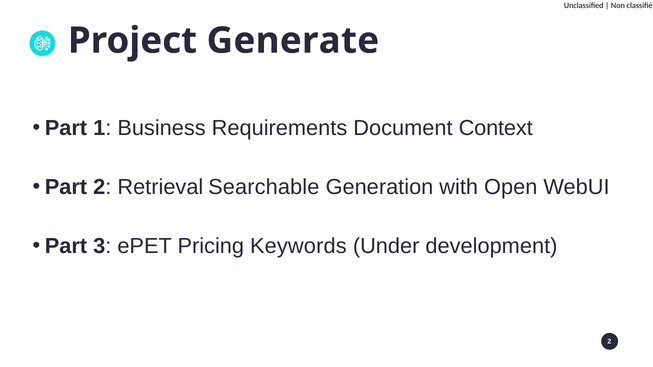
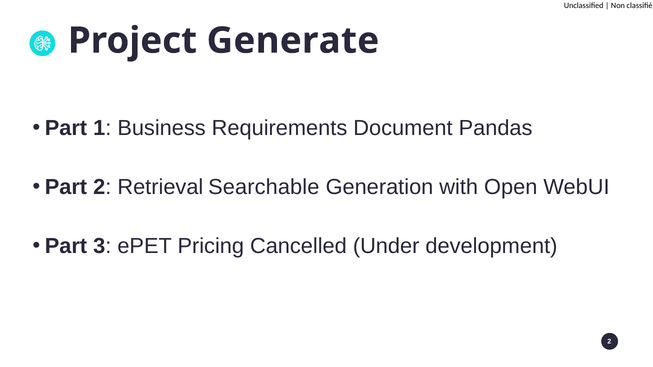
Context: Context -> Pandas (496, 128)
Keywords: Keywords -> Cancelled (298, 247)
